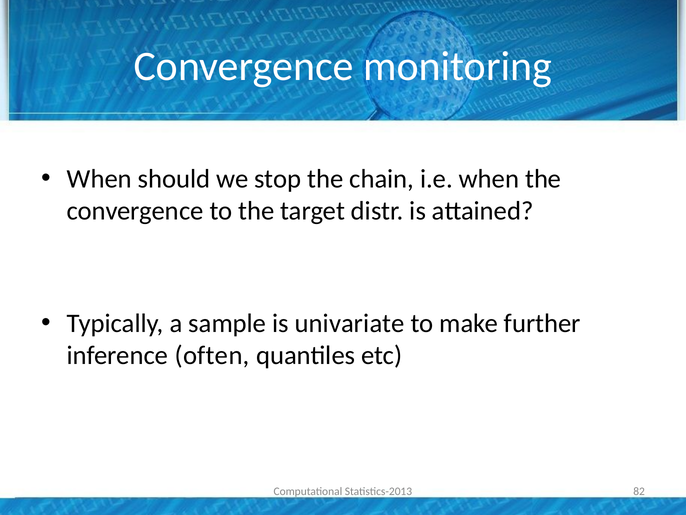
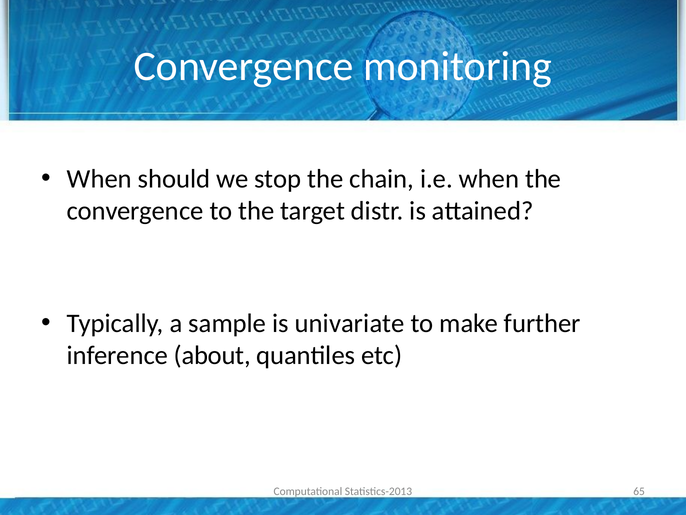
often: often -> about (212, 355)
82: 82 -> 65 (639, 491)
